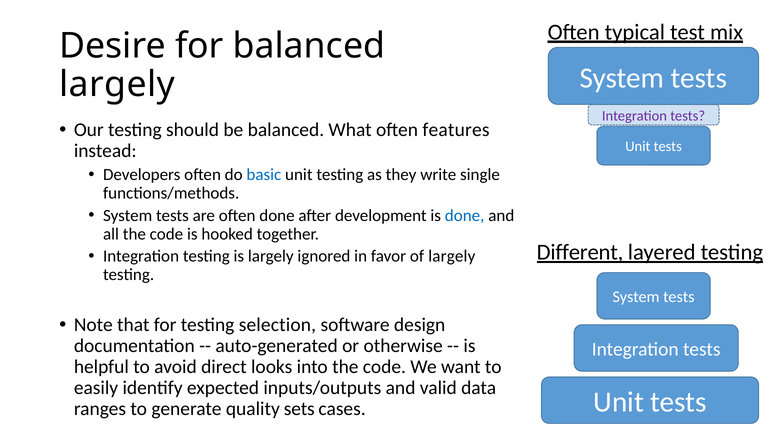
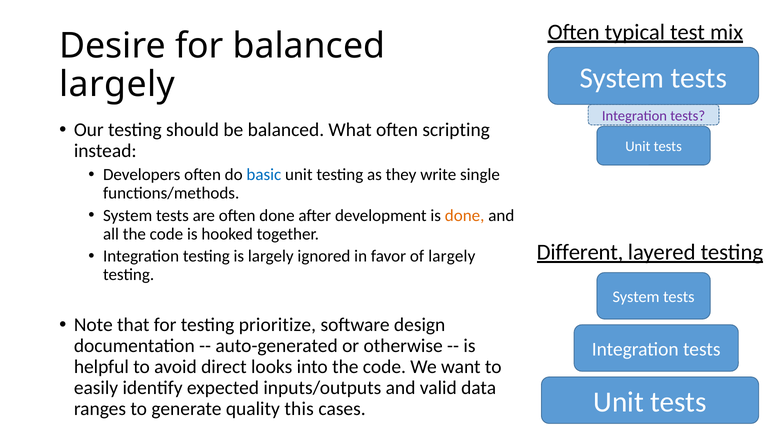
features: features -> scripting (456, 130)
done colour: blue -> orange (465, 215)
selection: selection -> prioritize (277, 325)
sets: sets -> this (299, 409)
